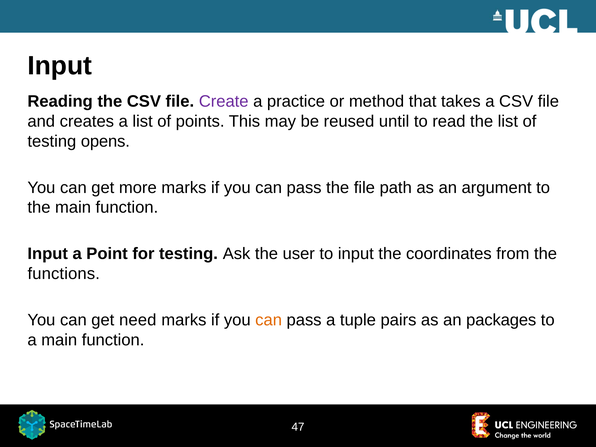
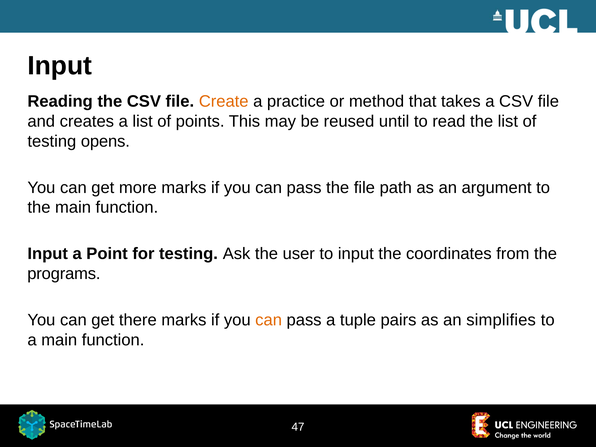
Create colour: purple -> orange (224, 101)
functions: functions -> programs (64, 274)
need: need -> there (138, 320)
packages: packages -> simplifies (501, 320)
